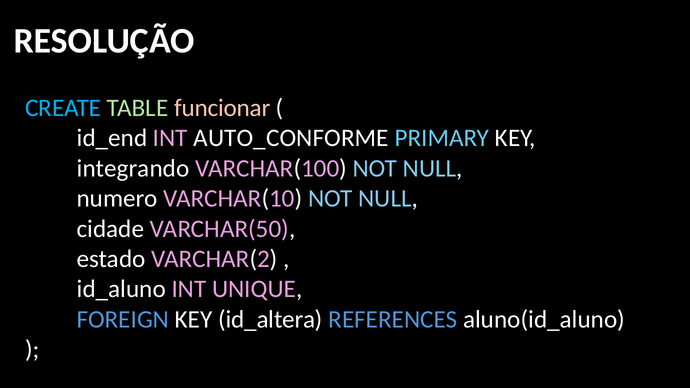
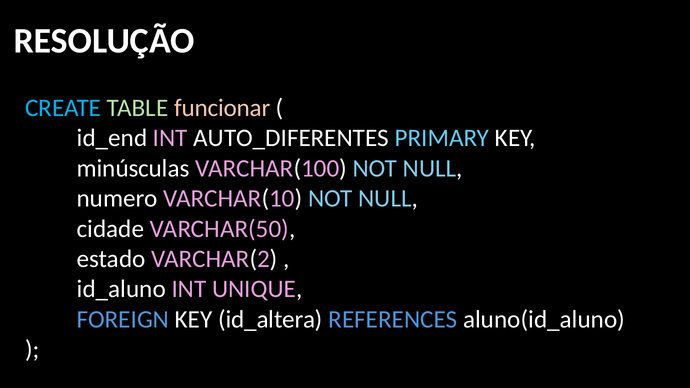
AUTO_CONFORME: AUTO_CONFORME -> AUTO_DIFERENTES (291, 138)
integrando: integrando -> minúsculas (133, 168)
